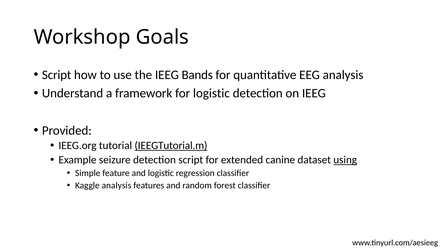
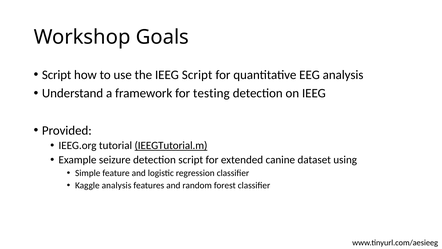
IEEG Bands: Bands -> Script (197, 75)
for logistic: logistic -> testing (211, 93)
using underline: present -> none (345, 160)
